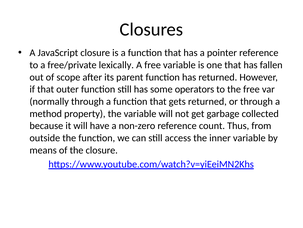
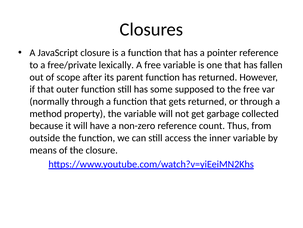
operators: operators -> supposed (194, 89)
